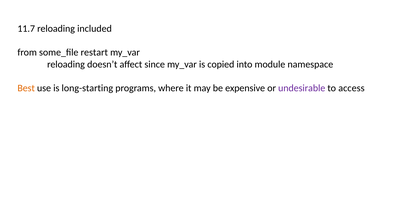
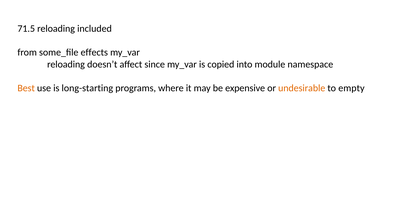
11.7: 11.7 -> 71.5 (26, 29)
restart: restart -> effects (94, 52)
undesirable colour: purple -> orange (302, 88)
access: access -> empty (351, 88)
